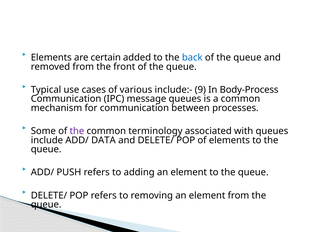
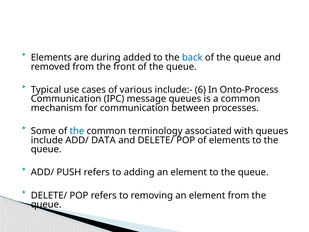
certain: certain -> during (106, 58)
9: 9 -> 6 (200, 90)
Body-Process: Body-Process -> Onto-Process (249, 90)
the colour: purple -> blue (77, 131)
